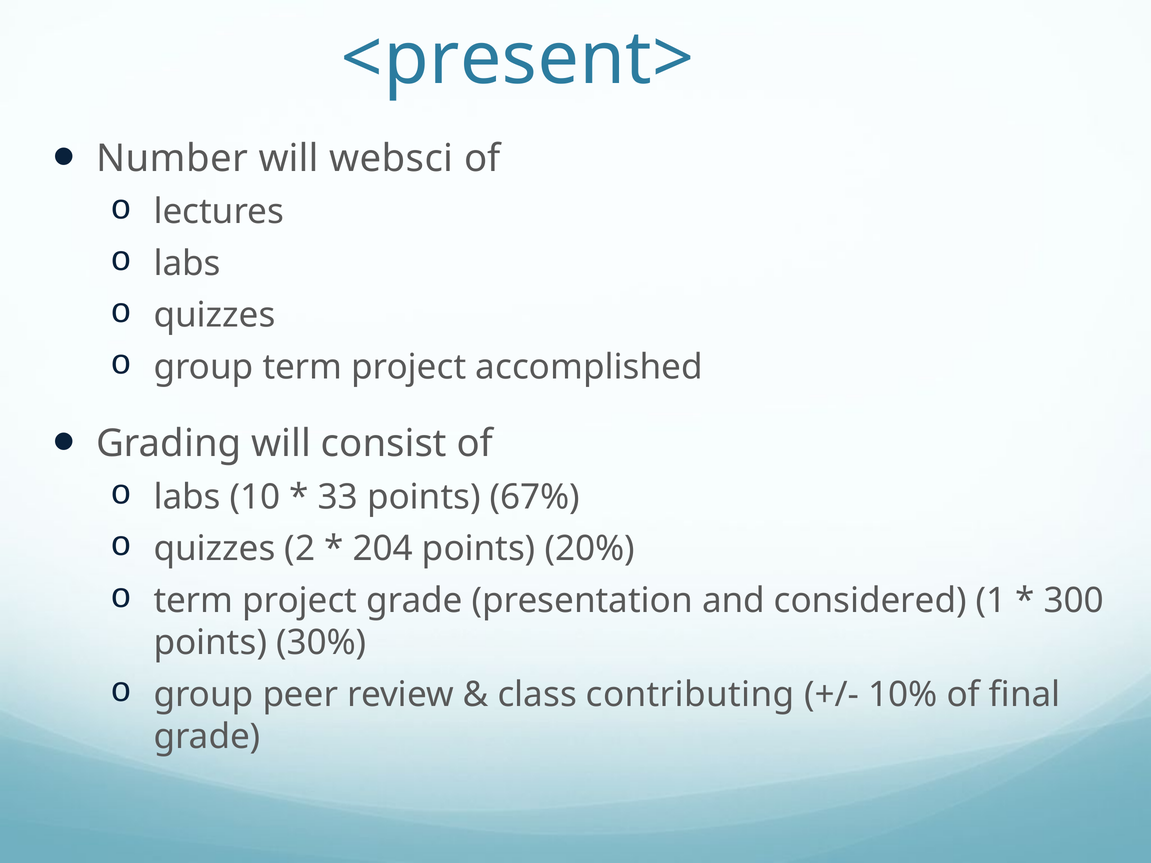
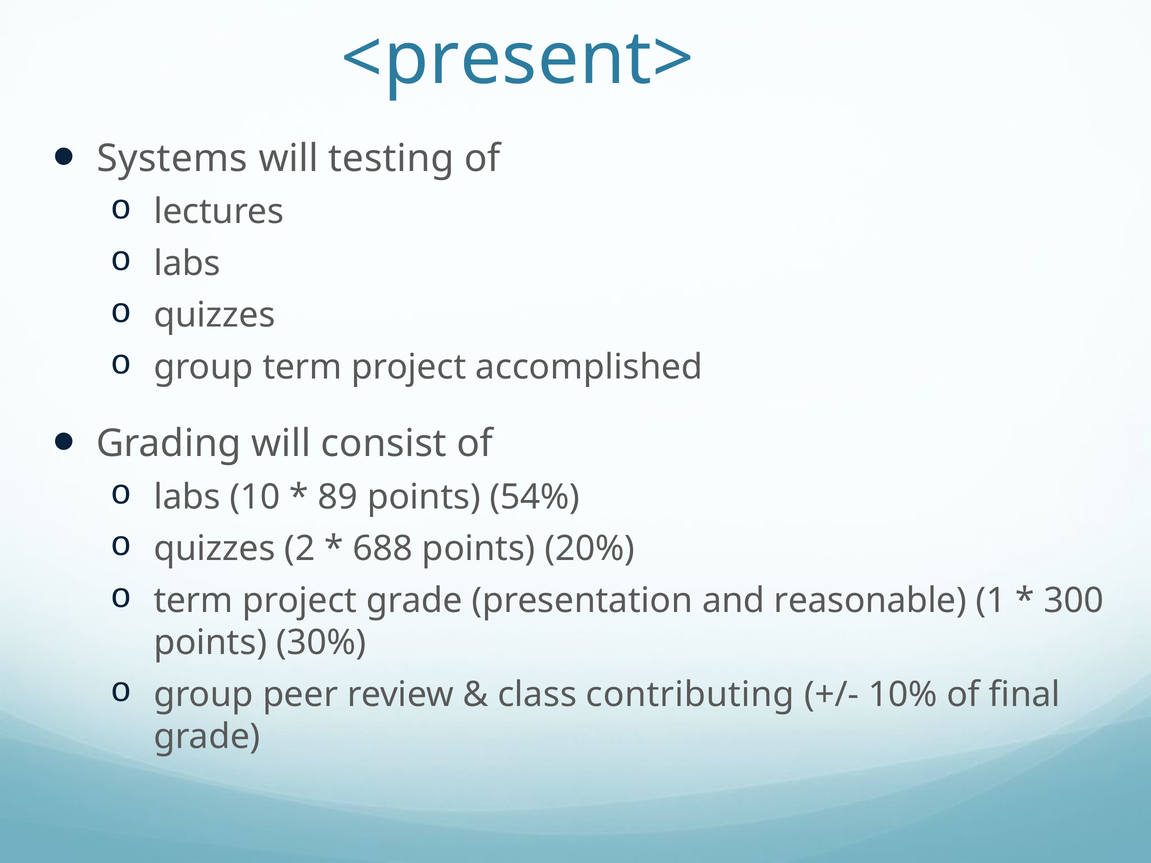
Number: Number -> Systems (172, 158)
websci: websci -> testing (391, 158)
33: 33 -> 89 (338, 497)
67%: 67% -> 54% (535, 497)
204: 204 -> 688 (383, 549)
considered: considered -> reasonable (870, 601)
